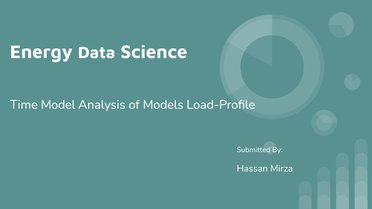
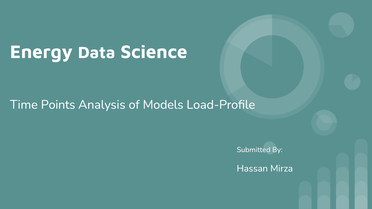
Model: Model -> Points (58, 105)
